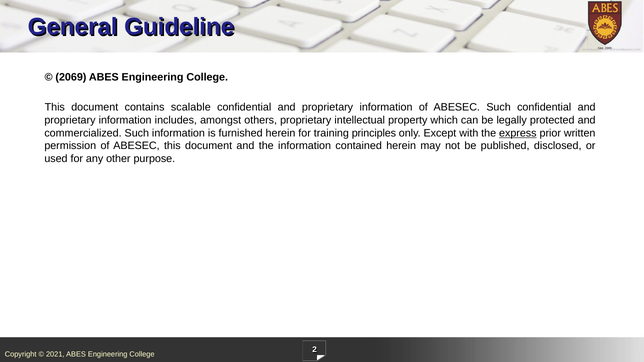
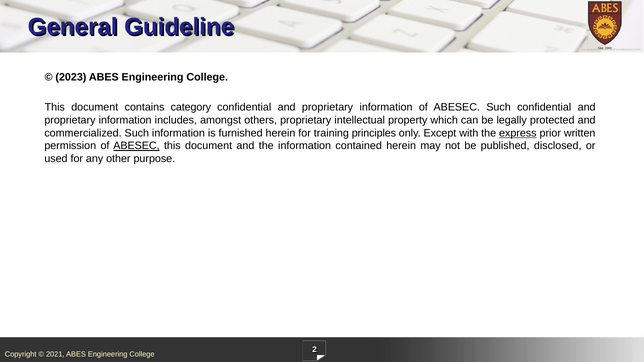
2069: 2069 -> 2023 (71, 77)
scalable: scalable -> category (191, 107)
ABESEC underline: none -> present (136, 146)
